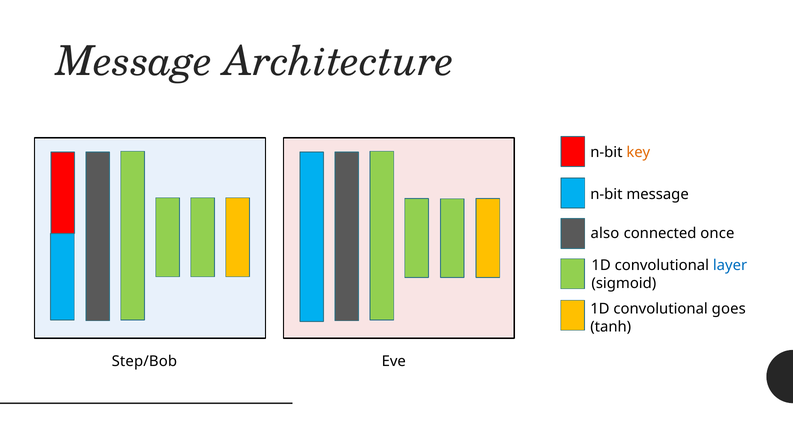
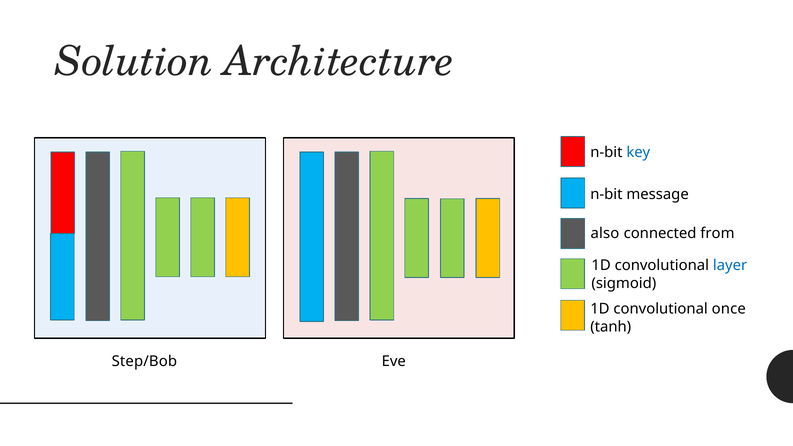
Message: Message -> Solution (134, 61)
key colour: orange -> blue (638, 152)
once: once -> from (717, 233)
goes: goes -> once (729, 309)
